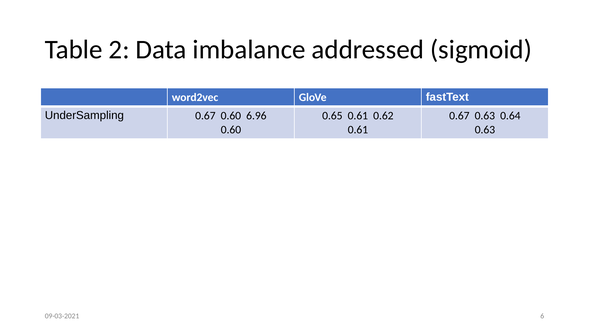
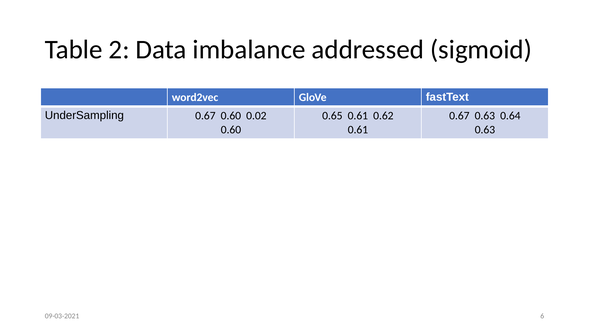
6.96: 6.96 -> 0.02 (256, 116)
